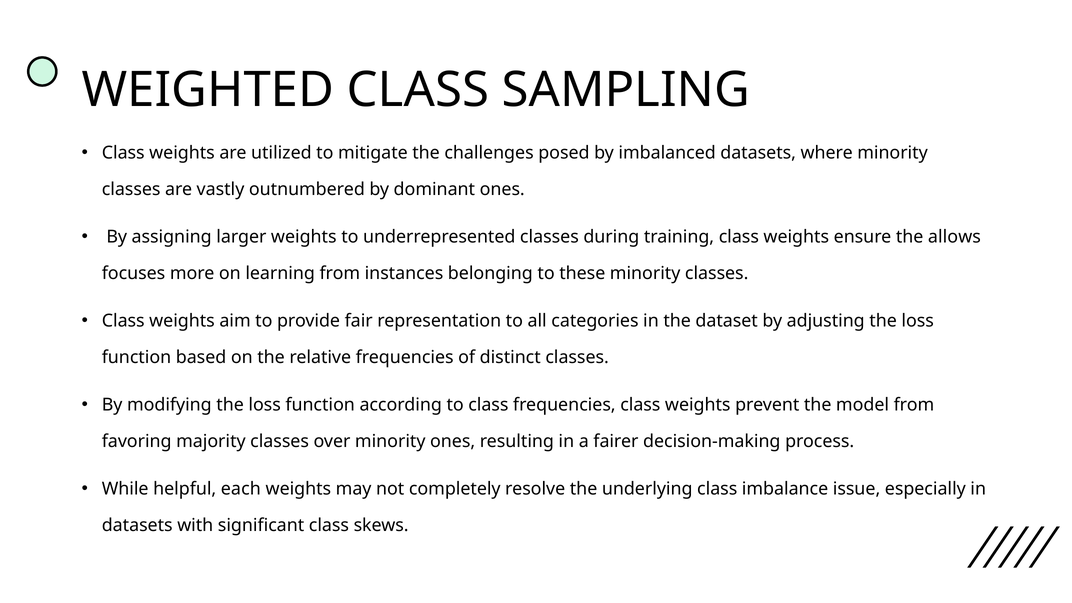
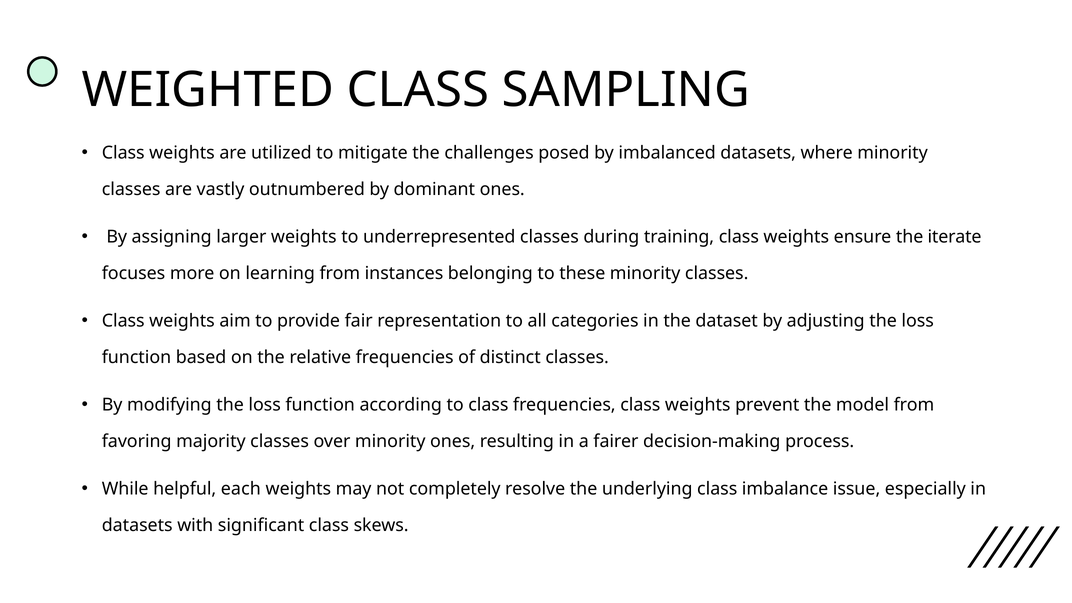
allows: allows -> iterate (955, 237)
